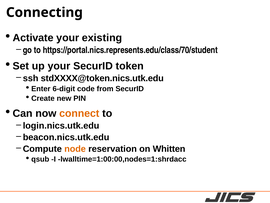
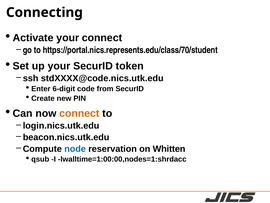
your existing: existing -> connect (102, 38)
stdXXXX@token.nics.utk.edu: stdXXXX@token.nics.utk.edu -> stdXXXX@code.nics.utk.edu (102, 78)
node colour: orange -> blue (75, 148)
